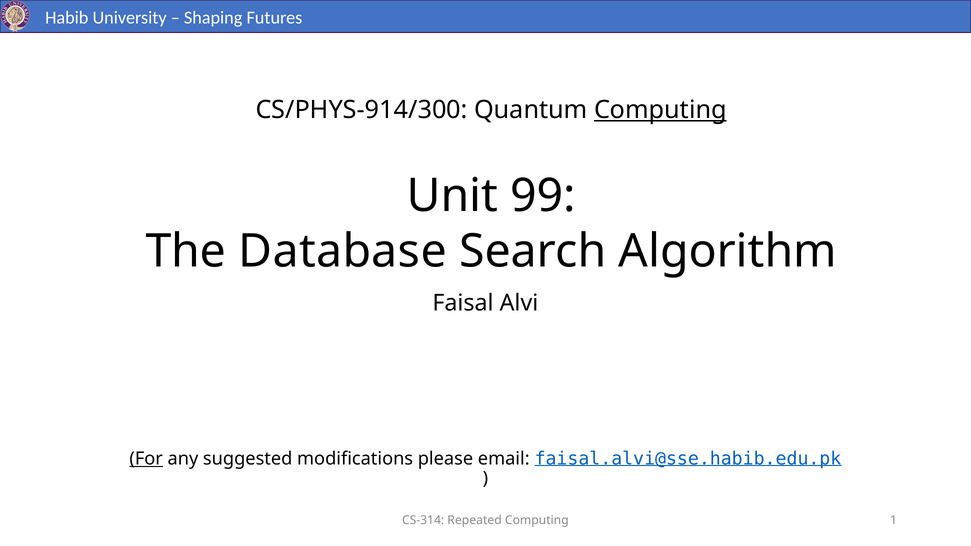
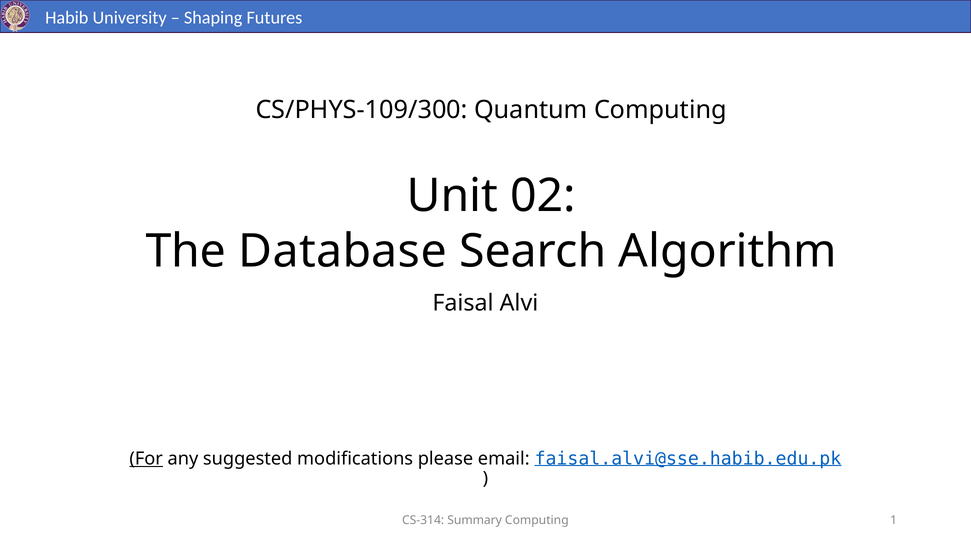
CS/PHYS-914/300: CS/PHYS-914/300 -> CS/PHYS-109/300 (362, 110)
Computing underline: present -> none (660, 110)
99: 99 -> 02 (543, 196)
Repeated: Repeated -> Summary (475, 521)
